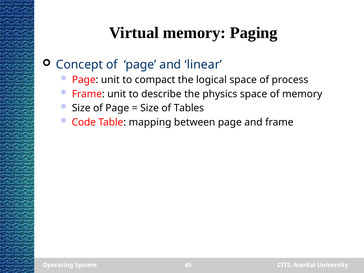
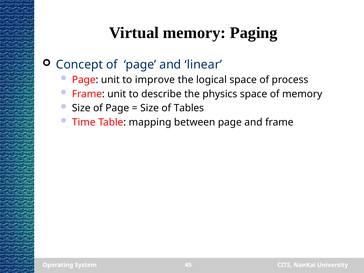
compact: compact -> improve (155, 80)
Code: Code -> Time (84, 122)
